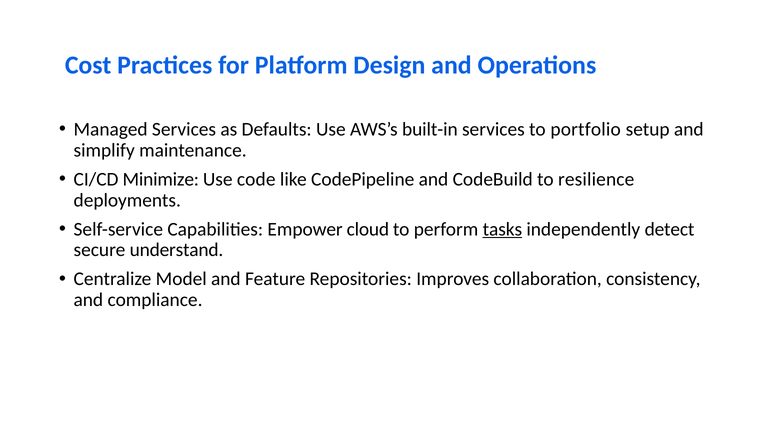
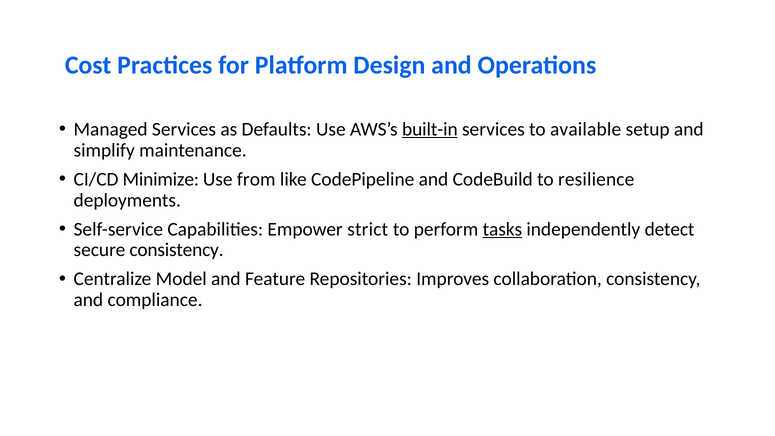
built-in underline: none -> present (430, 129)
portfolio: portfolio -> available (586, 129)
code: code -> from (256, 179)
cloud: cloud -> strict (368, 229)
secure understand: understand -> consistency (176, 250)
